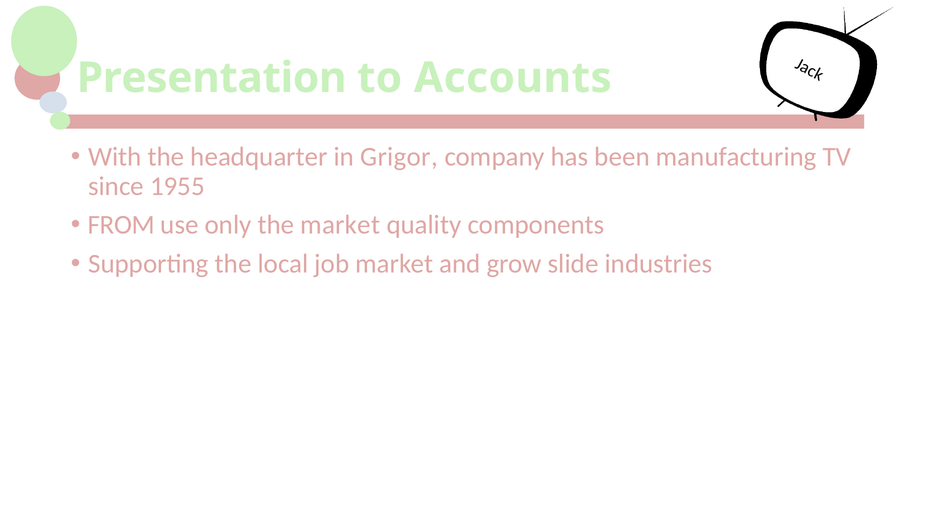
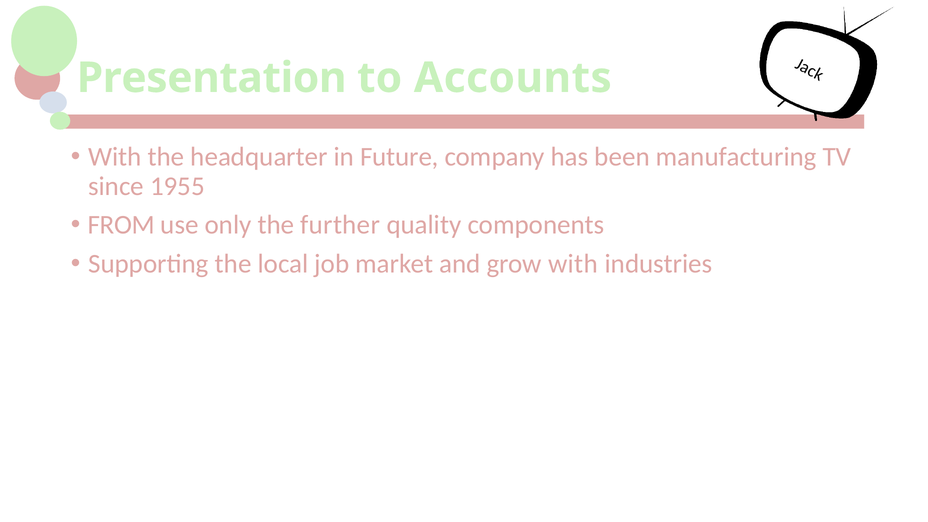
Grigor: Grigor -> Future (399, 157)
the market: market -> further (340, 225)
grow slide: slide -> with (573, 264)
